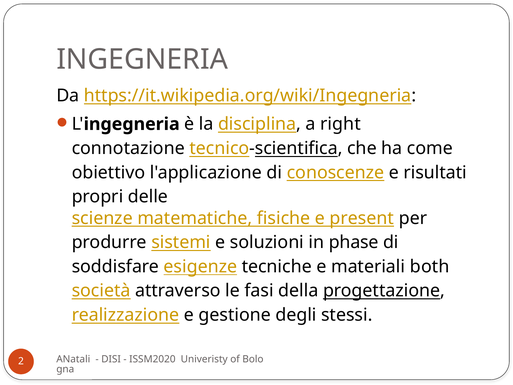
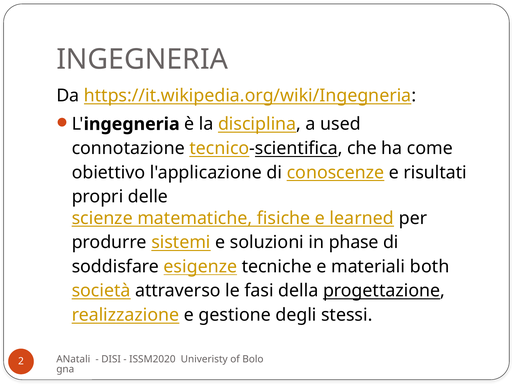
right: right -> used (341, 124)
present: present -> learned (362, 218)
